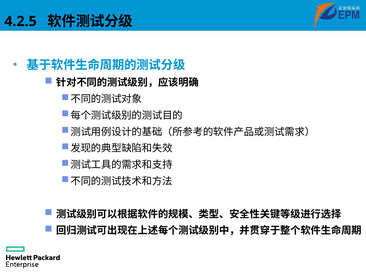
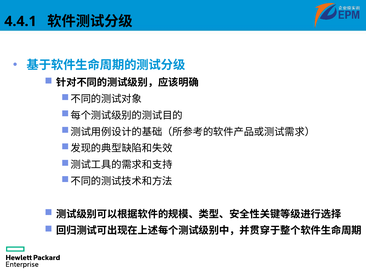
4.2.5: 4.2.5 -> 4.4.1 (20, 21)
